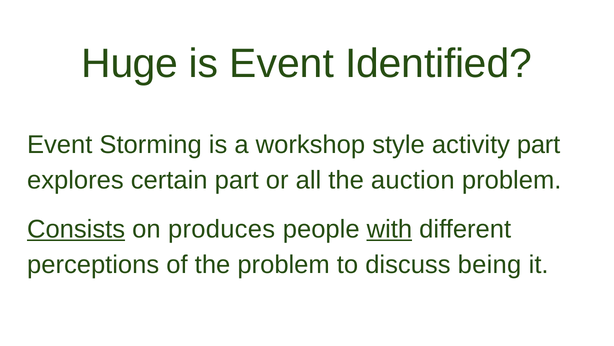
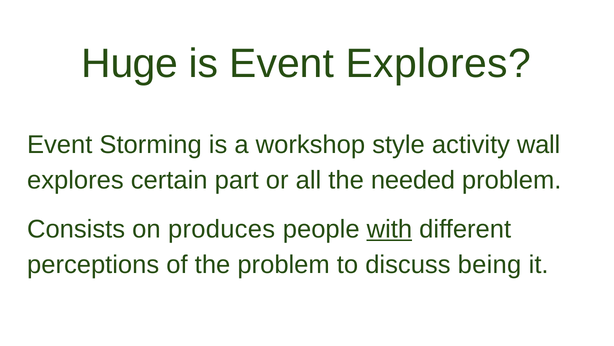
Event Identified: Identified -> Explores (438, 63)
activity part: part -> wall (539, 145)
auction: auction -> needed (413, 180)
Consists underline: present -> none (76, 229)
